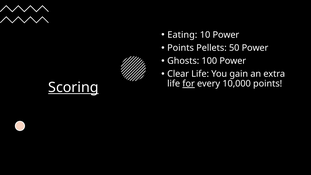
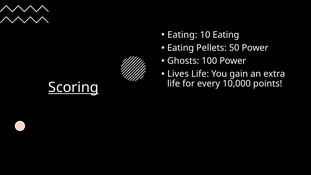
10 Power: Power -> Eating (226, 35)
Points: Points -> Eating (181, 48)
Clear: Clear -> Lives (178, 74)
for underline: present -> none (189, 84)
